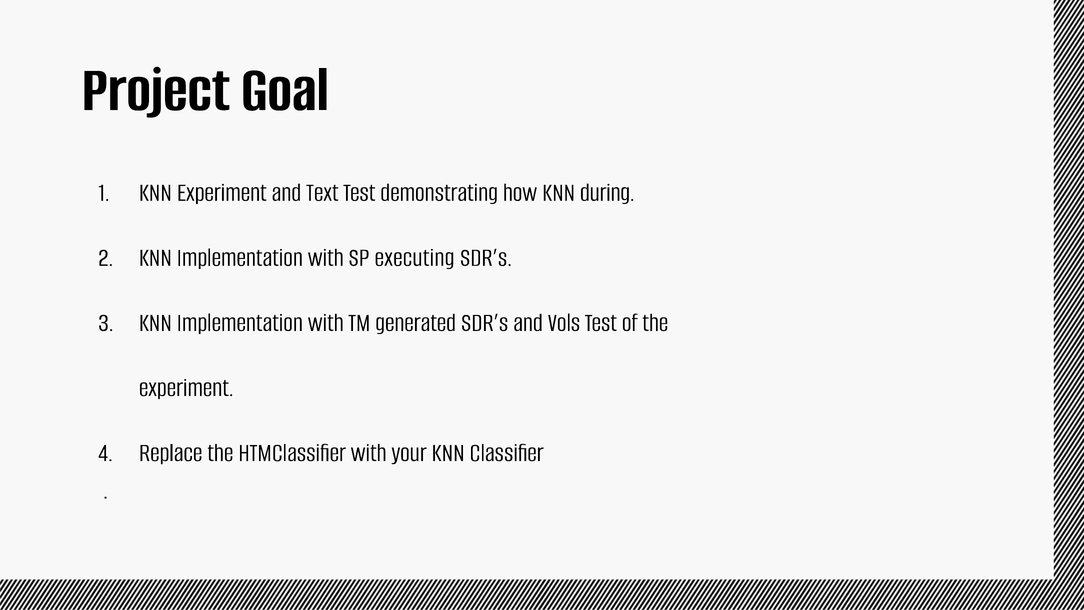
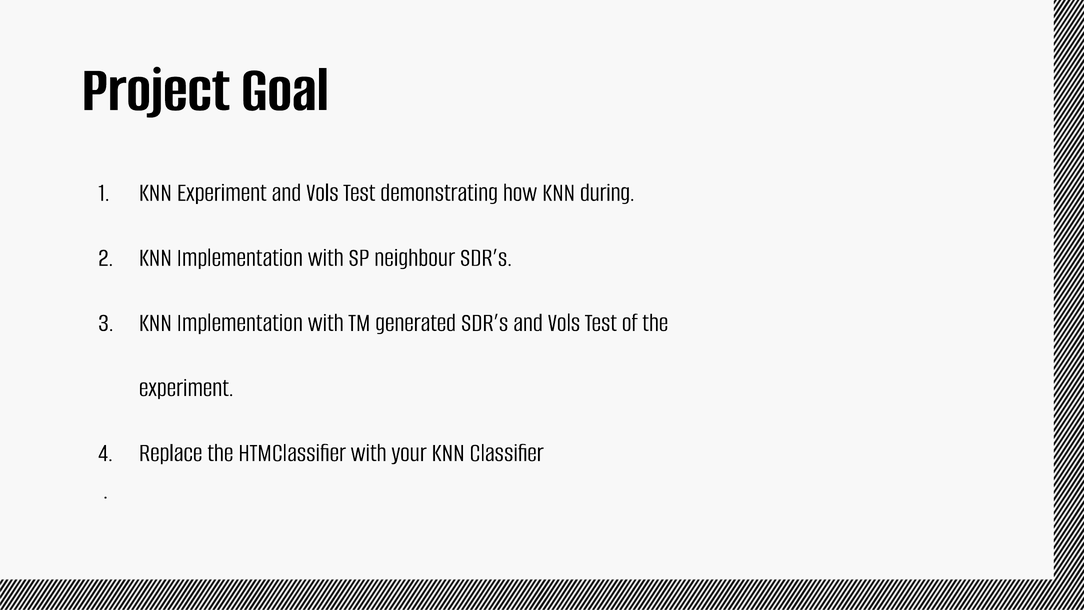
Experiment and Text: Text -> Vols (322, 192)
executing: executing -> neighbour (415, 257)
